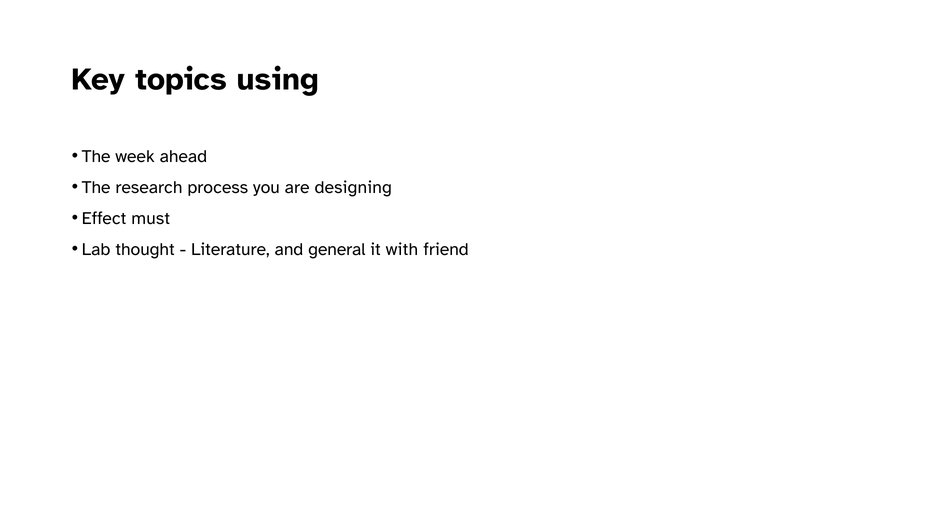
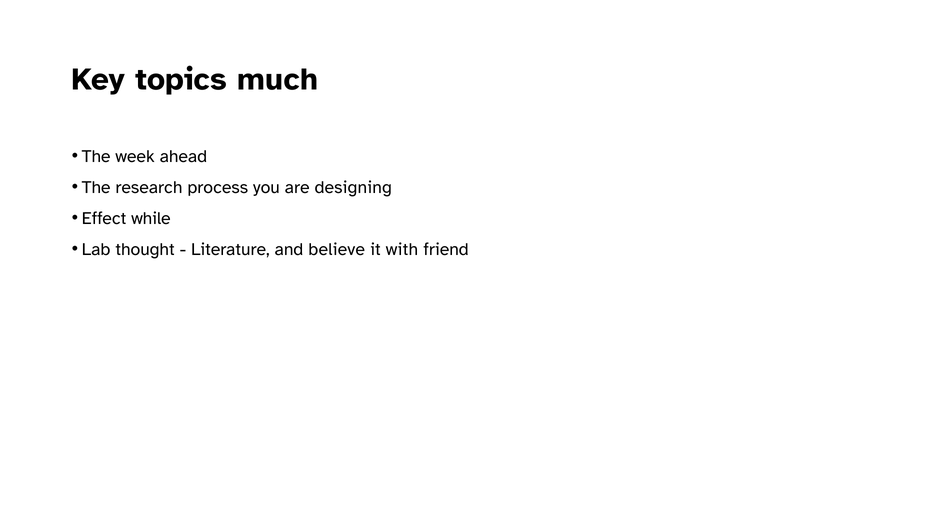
using: using -> much (278, 79)
must: must -> while (151, 218)
general: general -> believe (337, 249)
